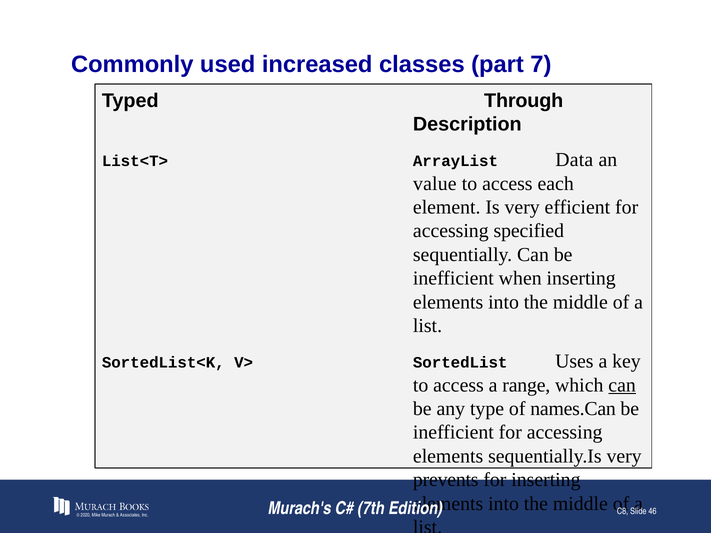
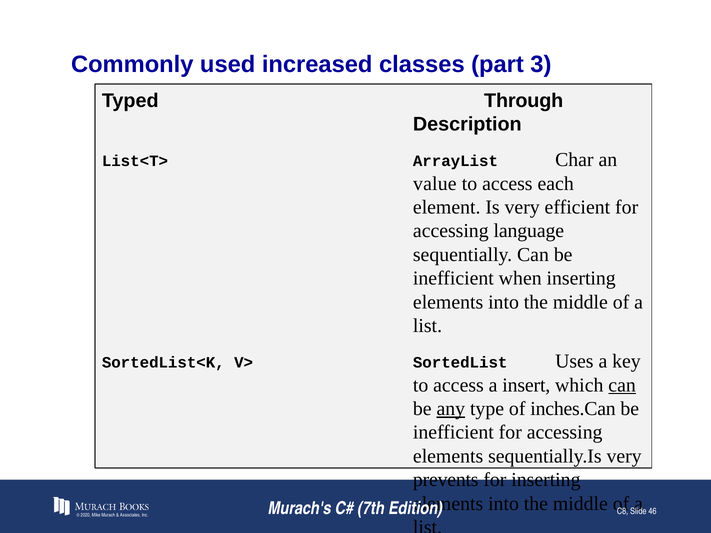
7: 7 -> 3 (541, 65)
Data: Data -> Char (574, 160)
specified: specified -> language (529, 231)
range: range -> insert (526, 385)
any underline: none -> present (451, 409)
names.Can: names.Can -> inches.Can (573, 409)
